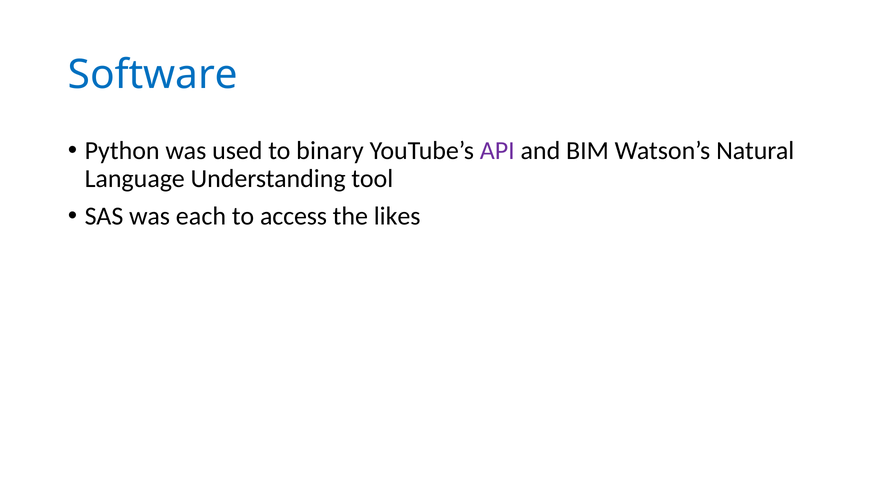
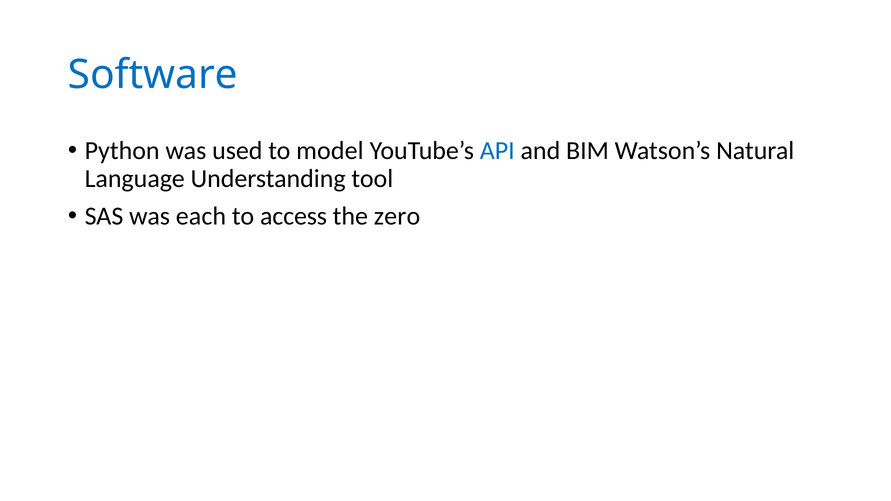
binary: binary -> model (330, 151)
API colour: purple -> blue (497, 151)
likes: likes -> zero (397, 216)
